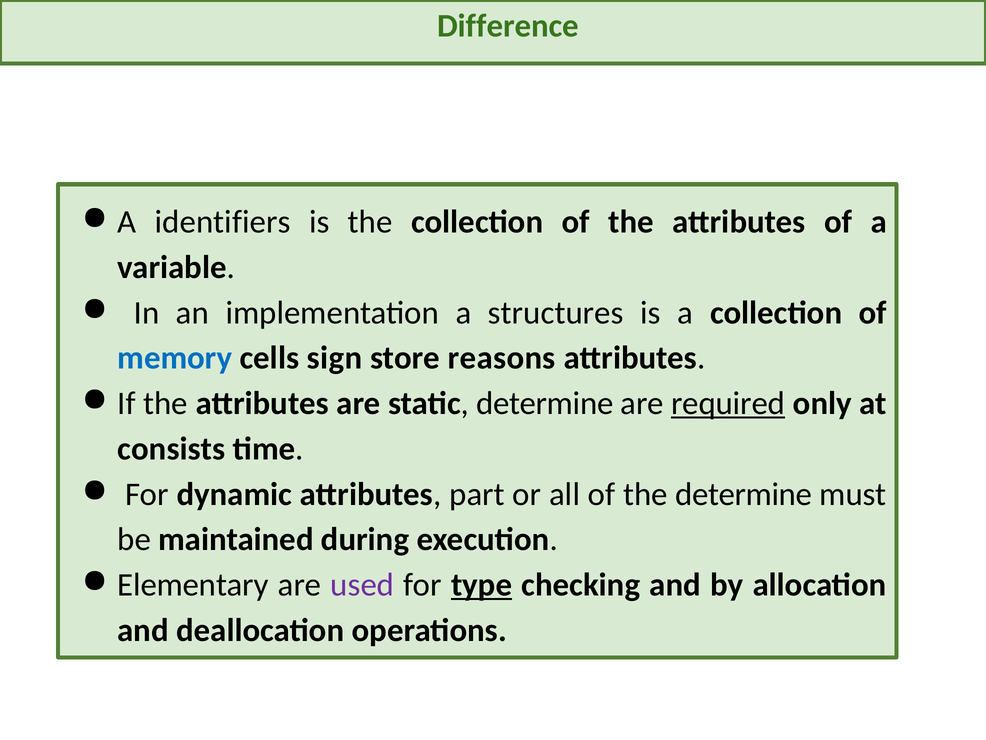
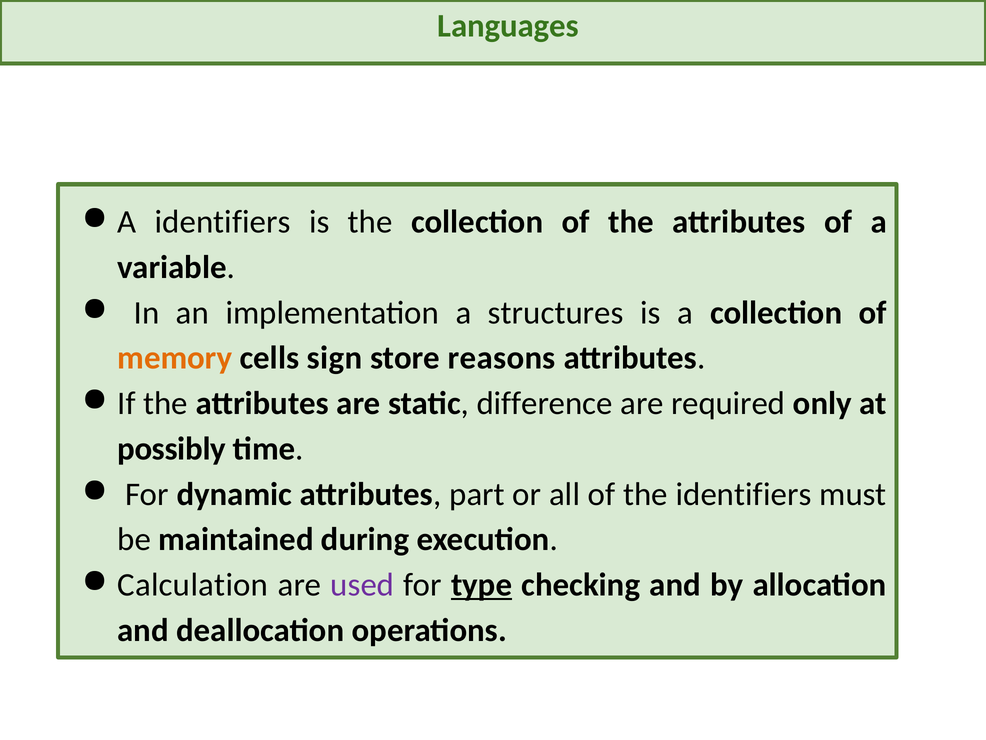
Difference: Difference -> Languages (508, 26)
memory colour: blue -> orange (175, 358)
static determine: determine -> difference (545, 403)
required underline: present -> none (728, 403)
consists: consists -> possibly (172, 449)
the determine: determine -> identifiers (743, 494)
Elementary: Elementary -> Calculation (193, 585)
